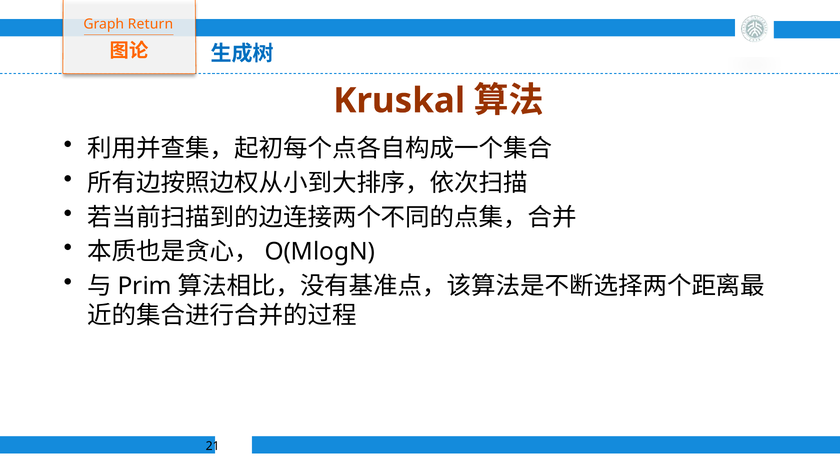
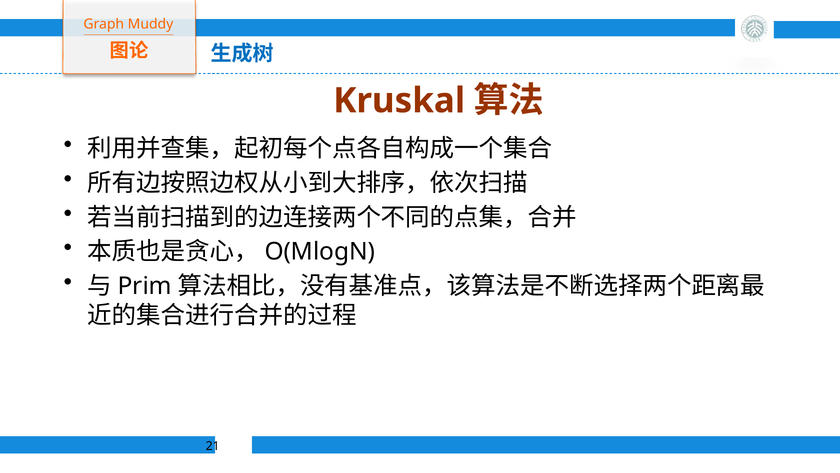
Return: Return -> Muddy (151, 24)
